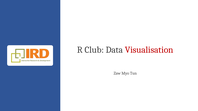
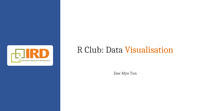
Visualisation colour: red -> orange (149, 50)
